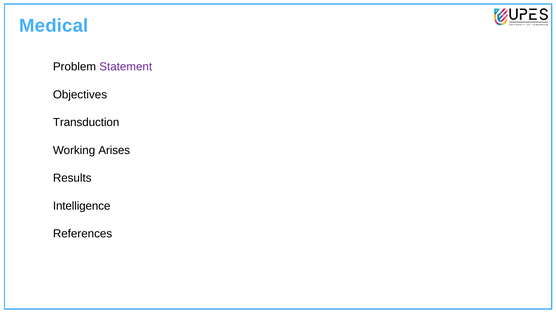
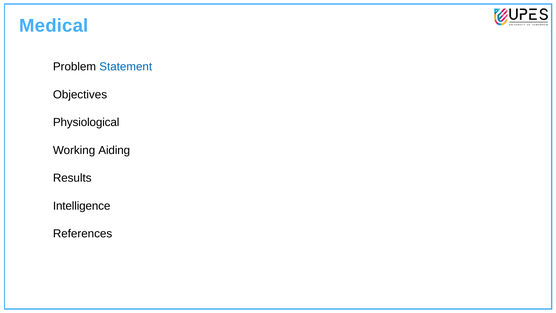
Statement colour: purple -> blue (126, 67)
Transduction: Transduction -> Physiological (86, 122)
Arises: Arises -> Aiding (114, 150)
